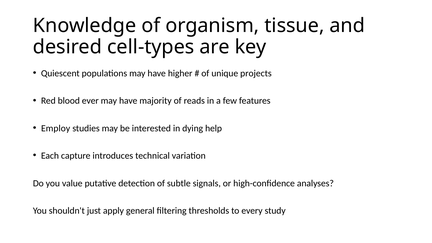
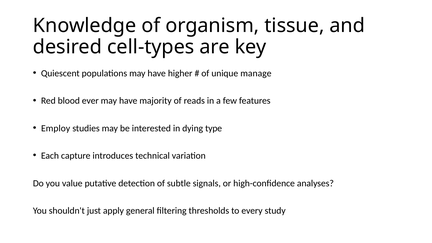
projects: projects -> manage (256, 73)
help: help -> type (214, 128)
